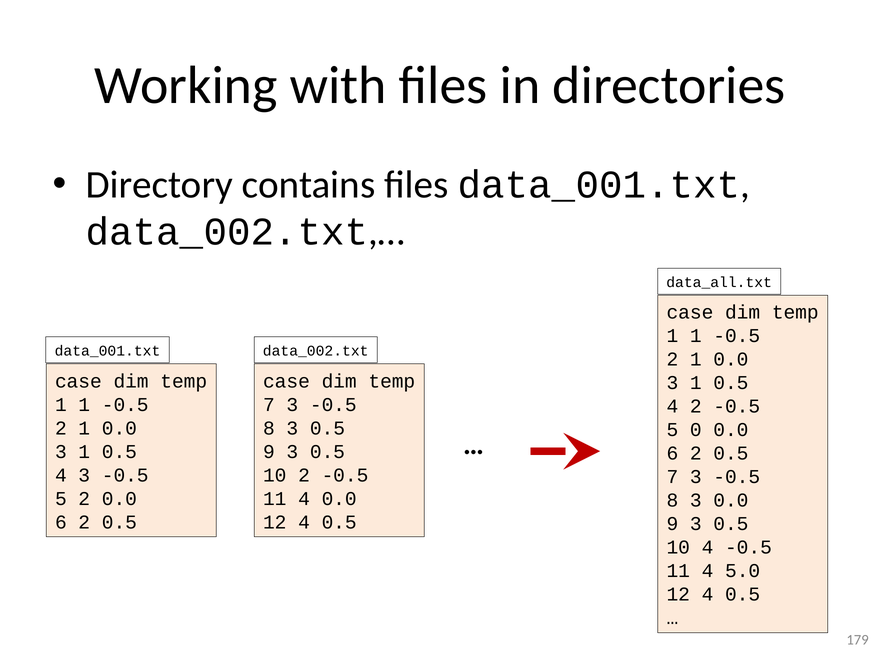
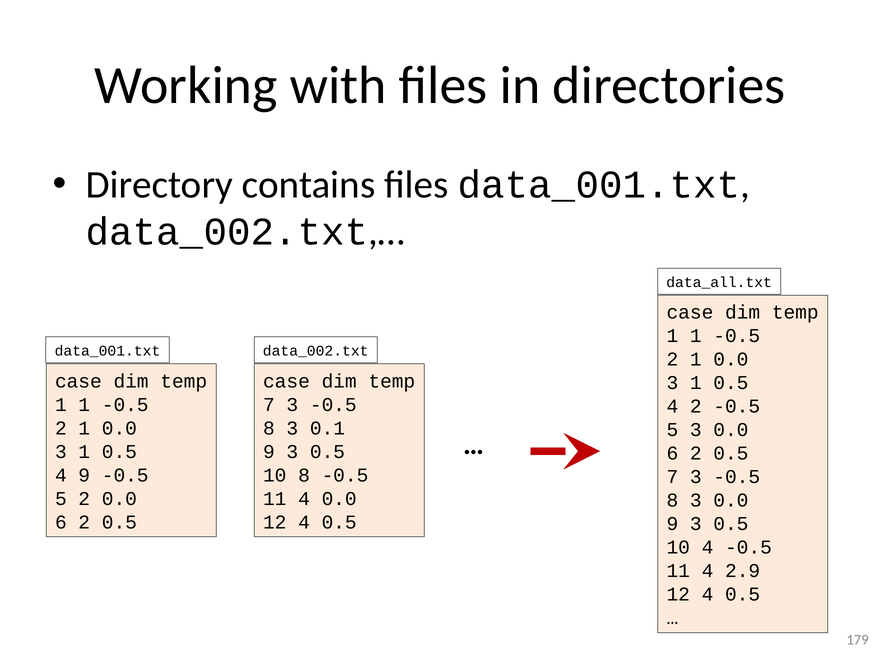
8 3 0.5: 0.5 -> 0.1 (327, 428)
5 0: 0 -> 3 (696, 430)
4 3: 3 -> 9 (84, 475)
10 2: 2 -> 8 (304, 475)
5.0: 5.0 -> 2.9 (743, 571)
